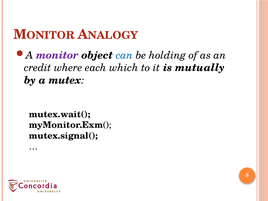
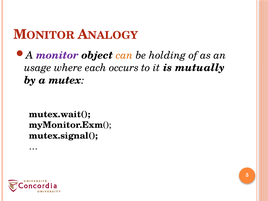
can colour: blue -> orange (124, 55)
credit: credit -> usage (38, 68)
which: which -> occurs (124, 68)
